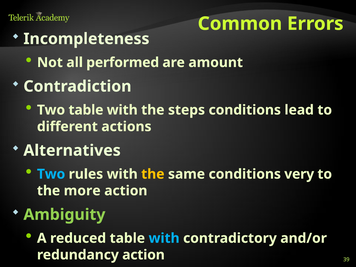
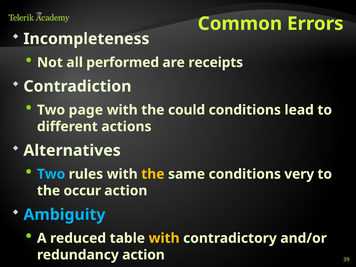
amount: amount -> receipts (216, 62)
Two table: table -> page (86, 110)
steps: steps -> could (187, 110)
more: more -> occur (82, 191)
Ambiguity colour: light green -> light blue (64, 215)
with colour: light blue -> yellow (164, 238)
